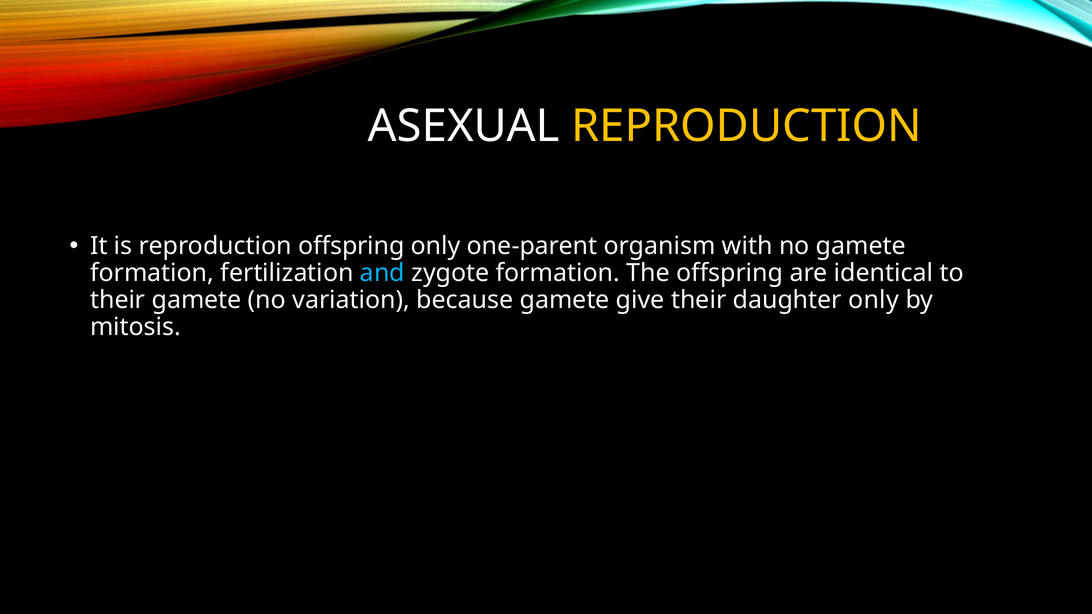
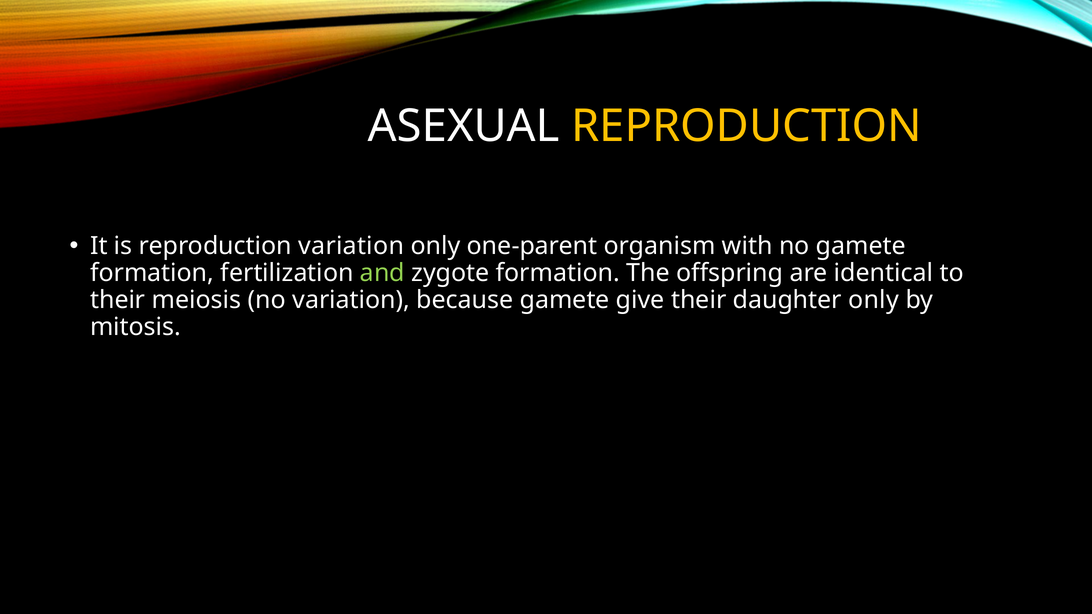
reproduction offspring: offspring -> variation (351, 246)
and colour: light blue -> light green (382, 273)
their gamete: gamete -> meiosis (197, 300)
